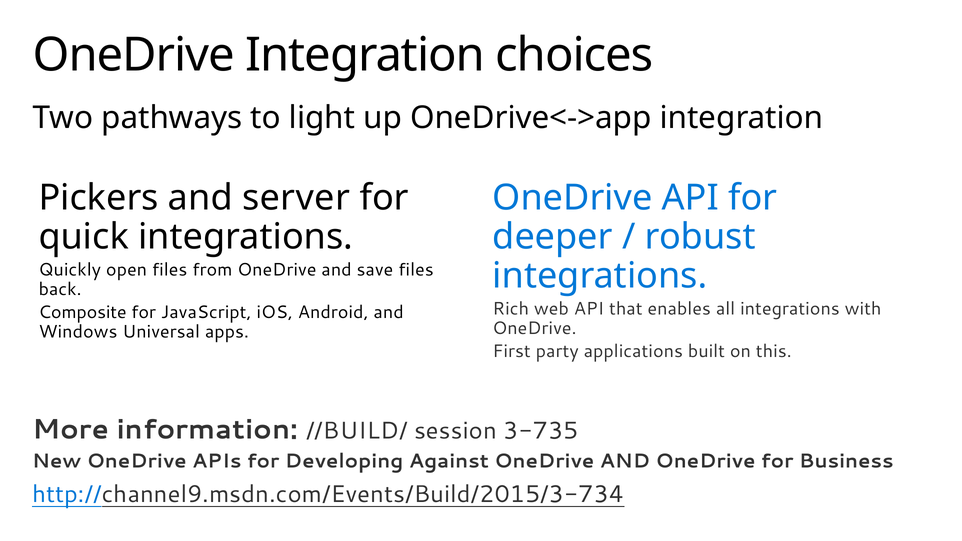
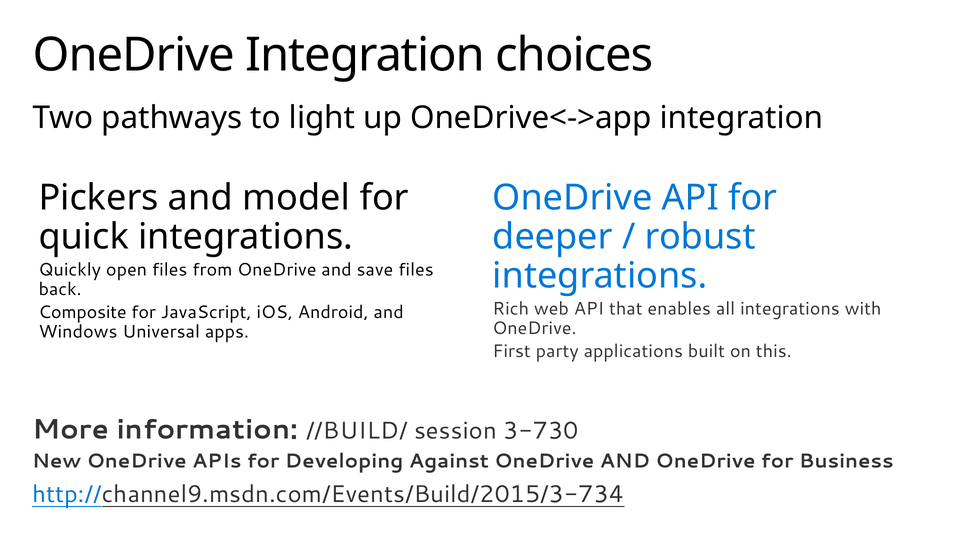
server: server -> model (296, 198)
3-735: 3-735 -> 3-730 (541, 431)
